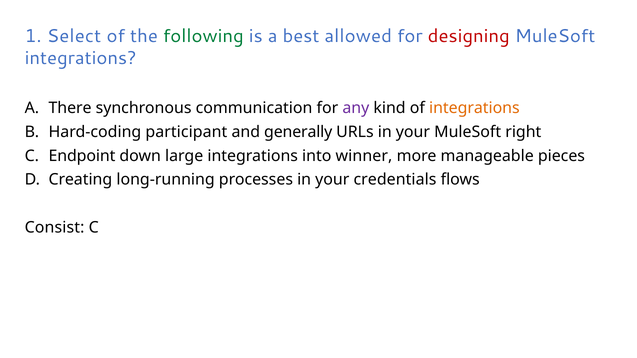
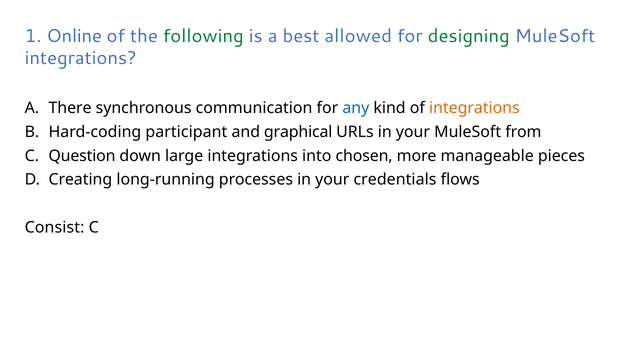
Select: Select -> Online (74, 36)
designing colour: red -> green (469, 36)
any colour: purple -> blue (356, 108)
generally: generally -> graphical (298, 132)
right: right -> from (523, 132)
Endpoint: Endpoint -> Question (82, 156)
winner: winner -> chosen (364, 156)
